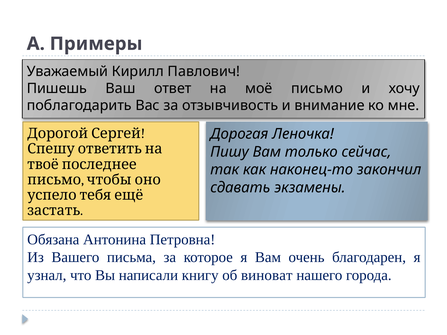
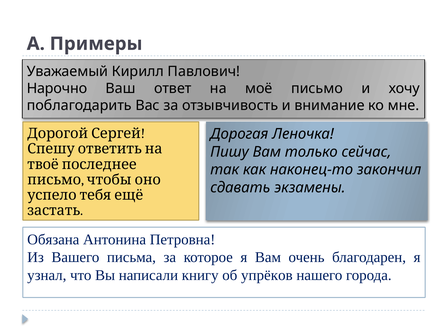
Пишешь: Пишешь -> Нарочно (57, 88)
виноват: виноват -> упрёков (267, 275)
